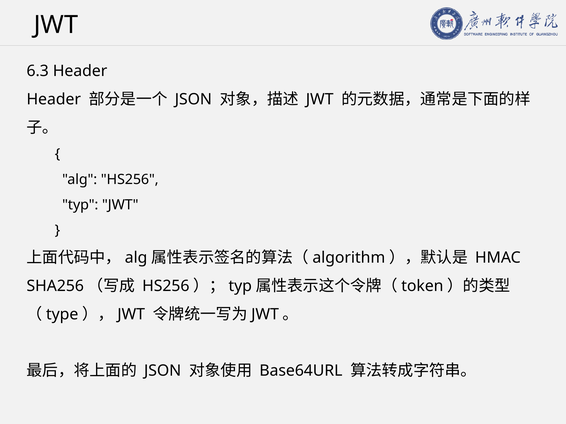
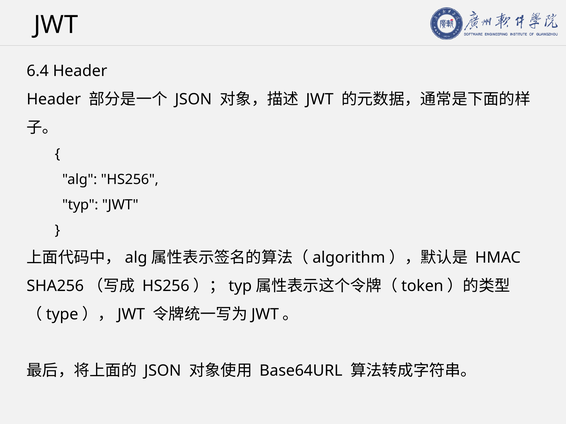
6.3: 6.3 -> 6.4 (38, 71)
